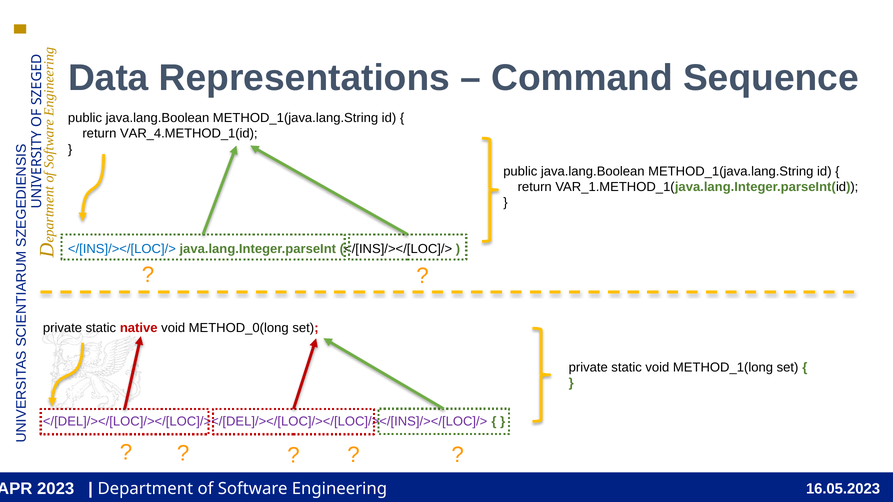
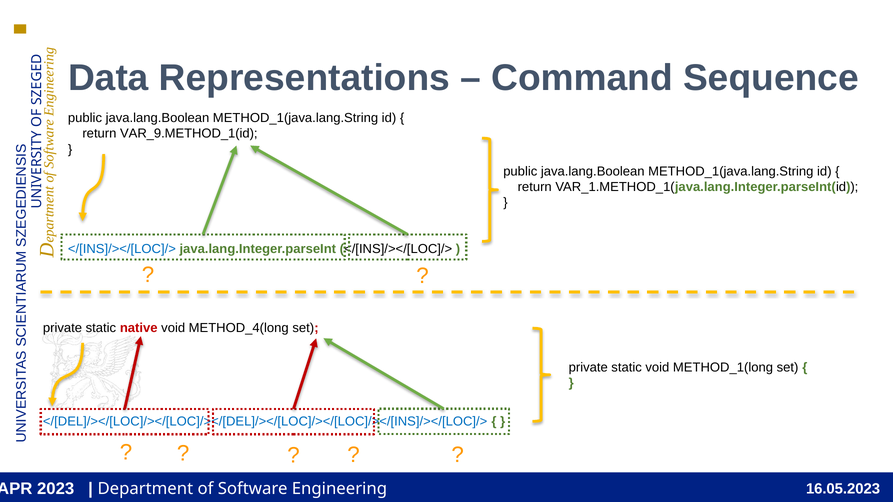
VAR_4.METHOD_1(id: VAR_4.METHOD_1(id -> VAR_9.METHOD_1(id (189, 134)
METHOD_0(long: METHOD_0(long -> METHOD_4(long (239, 328)
</[DEL]/></[LOC]/></[LOC]/></[DEL]/></[LOC]/></[LOC]/></[INS]/></[LOC]/> colour: purple -> blue (265, 422)
